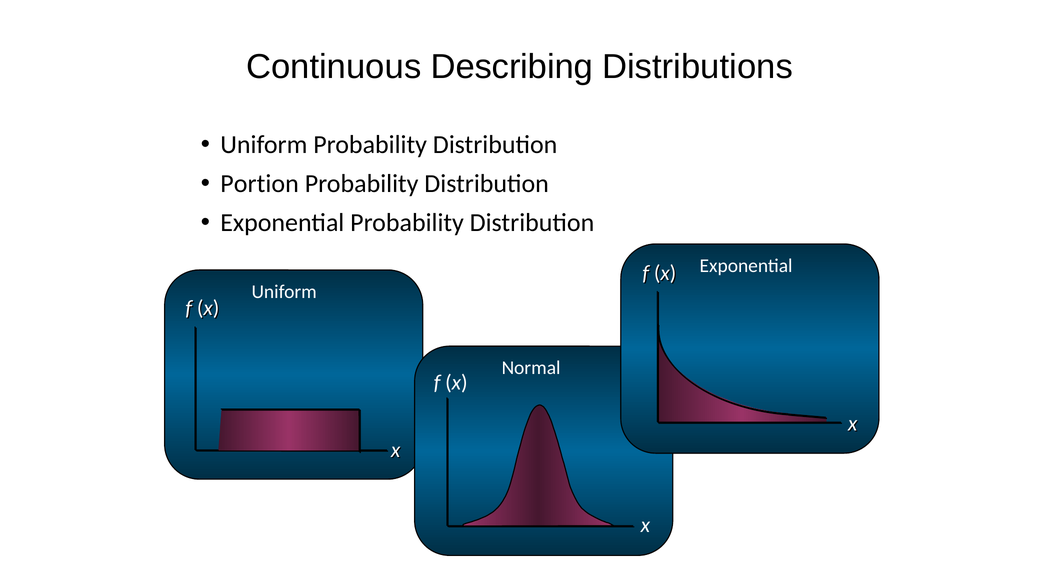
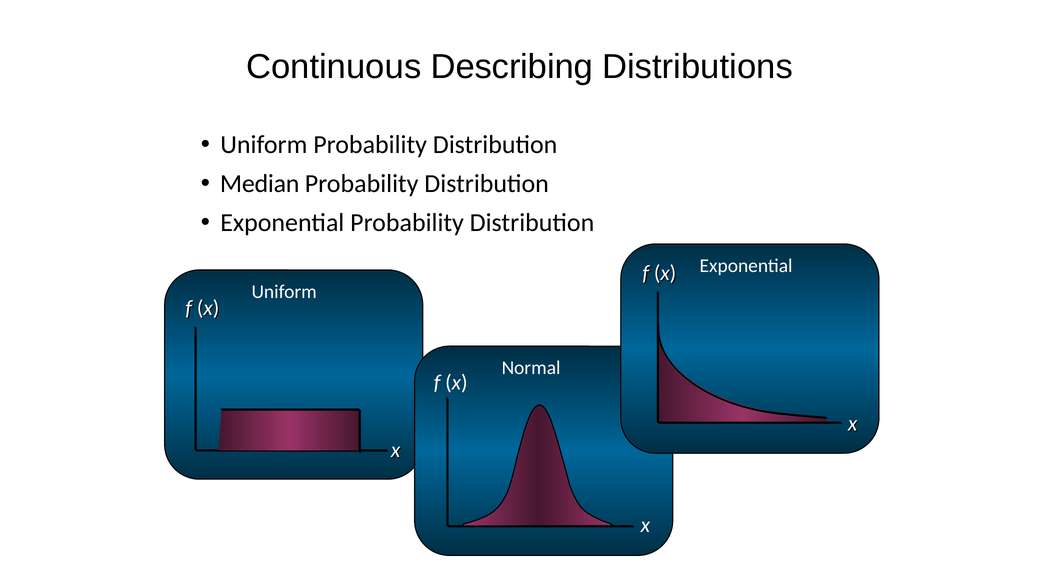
Portion: Portion -> Median (260, 184)
